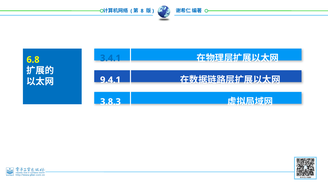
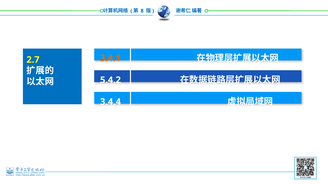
3.4.1 colour: blue -> orange (110, 58)
6.8: 6.8 -> 2.7 (33, 60)
9.4.1: 9.4.1 -> 5.4.2 (110, 80)
3.8.3: 3.8.3 -> 3.4.4 (110, 102)
